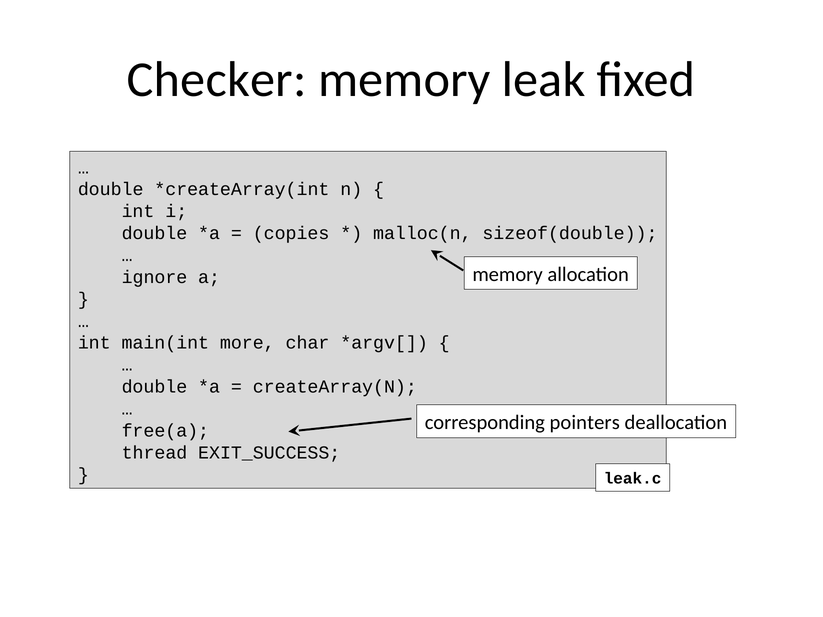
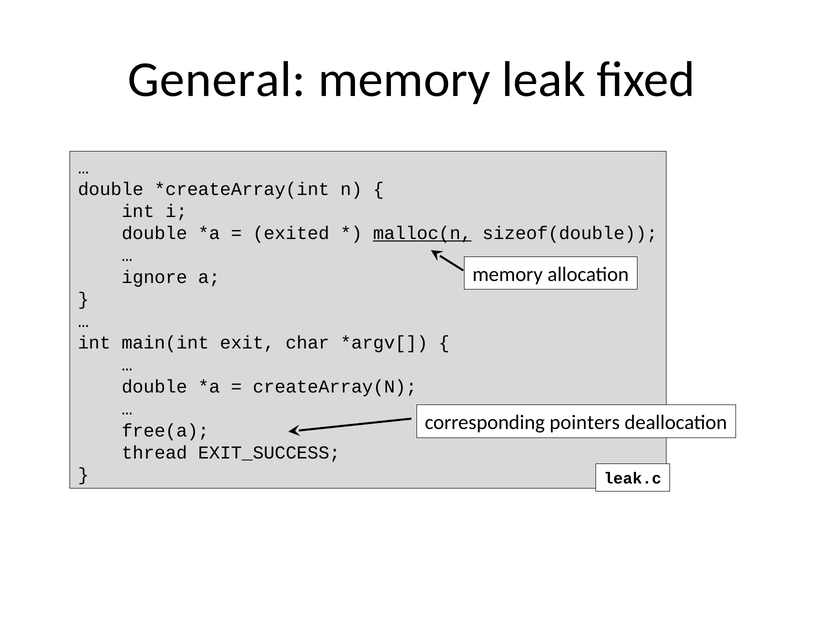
Checker: Checker -> General (217, 80)
copies: copies -> exited (291, 233)
malloc(n underline: none -> present (422, 233)
more: more -> exit (247, 343)
